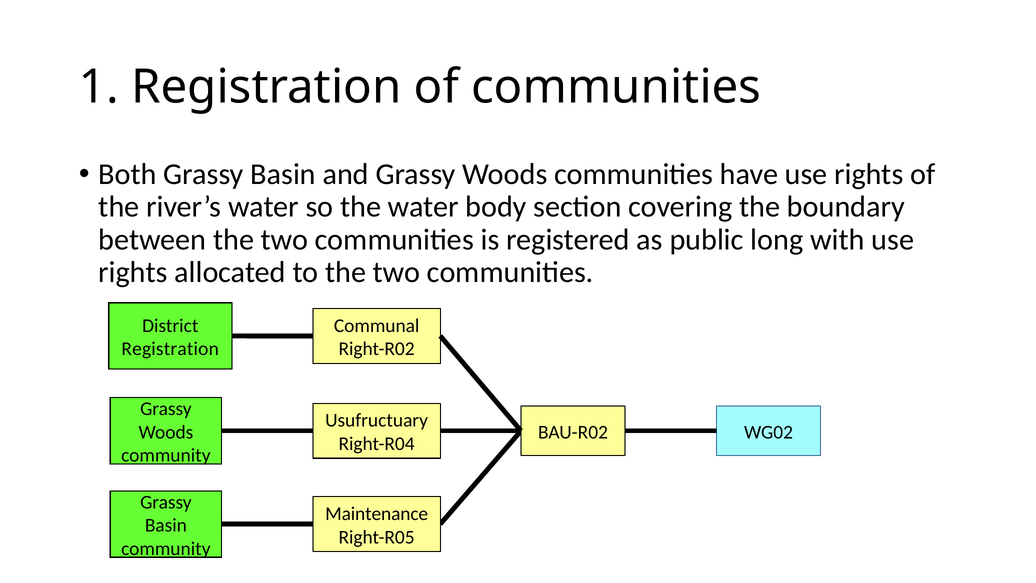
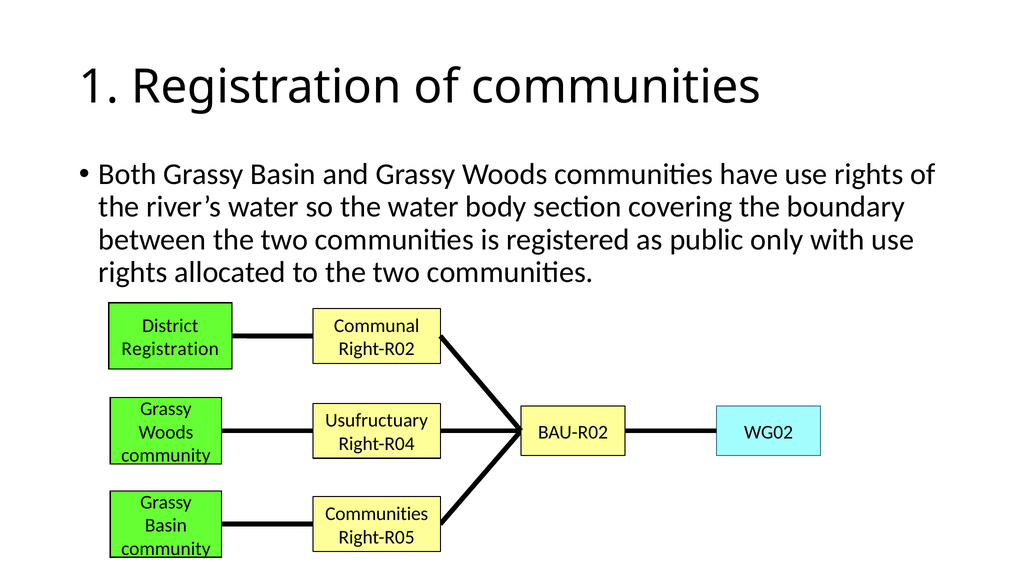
long: long -> only (777, 239)
Maintenance: Maintenance -> Communities (377, 514)
